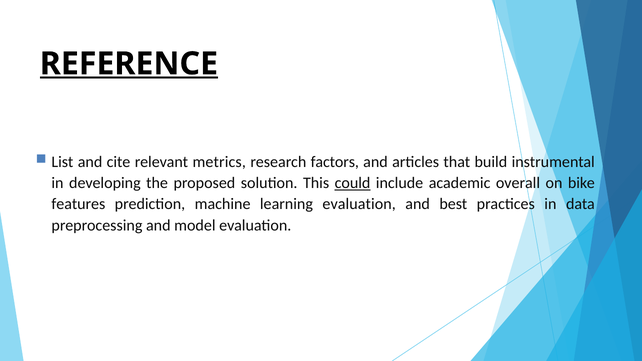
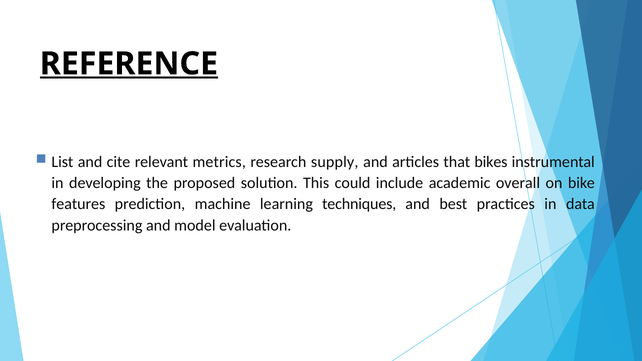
factors: factors -> supply (335, 162)
build: build -> bikes (491, 162)
could underline: present -> none (353, 183)
learning evaluation: evaluation -> techniques (359, 204)
